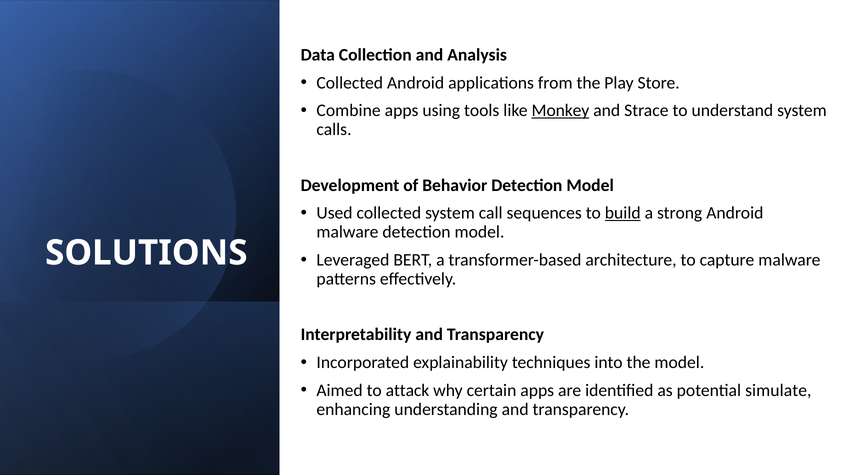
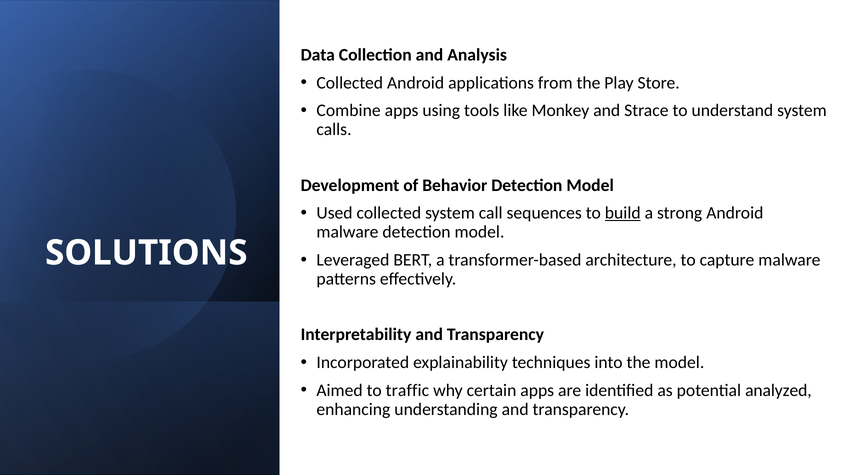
Monkey underline: present -> none (560, 111)
attack: attack -> traffic (407, 390)
simulate: simulate -> analyzed (778, 390)
